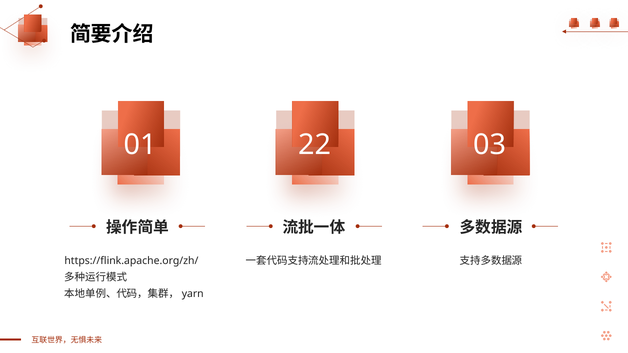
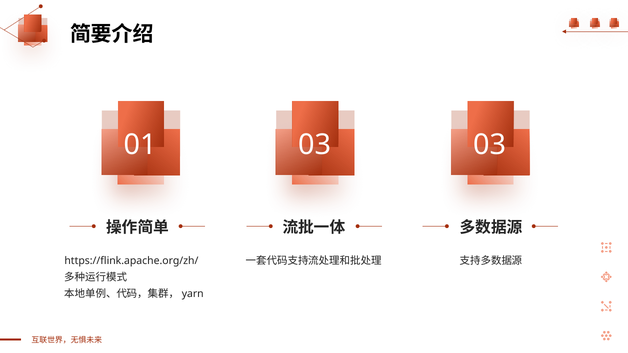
01 22: 22 -> 03 (315, 145)
